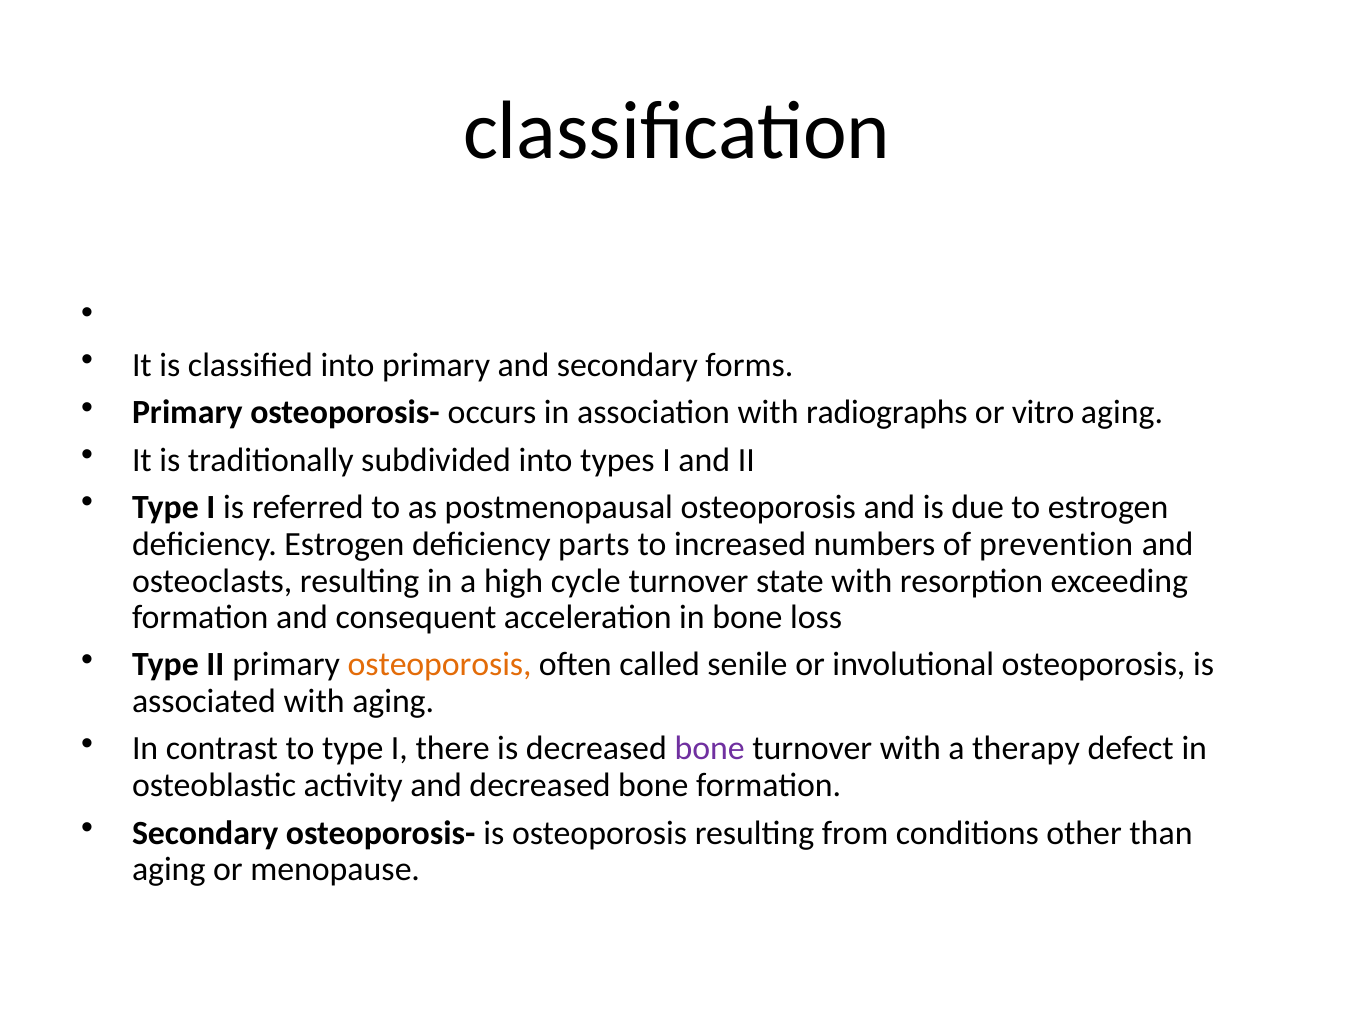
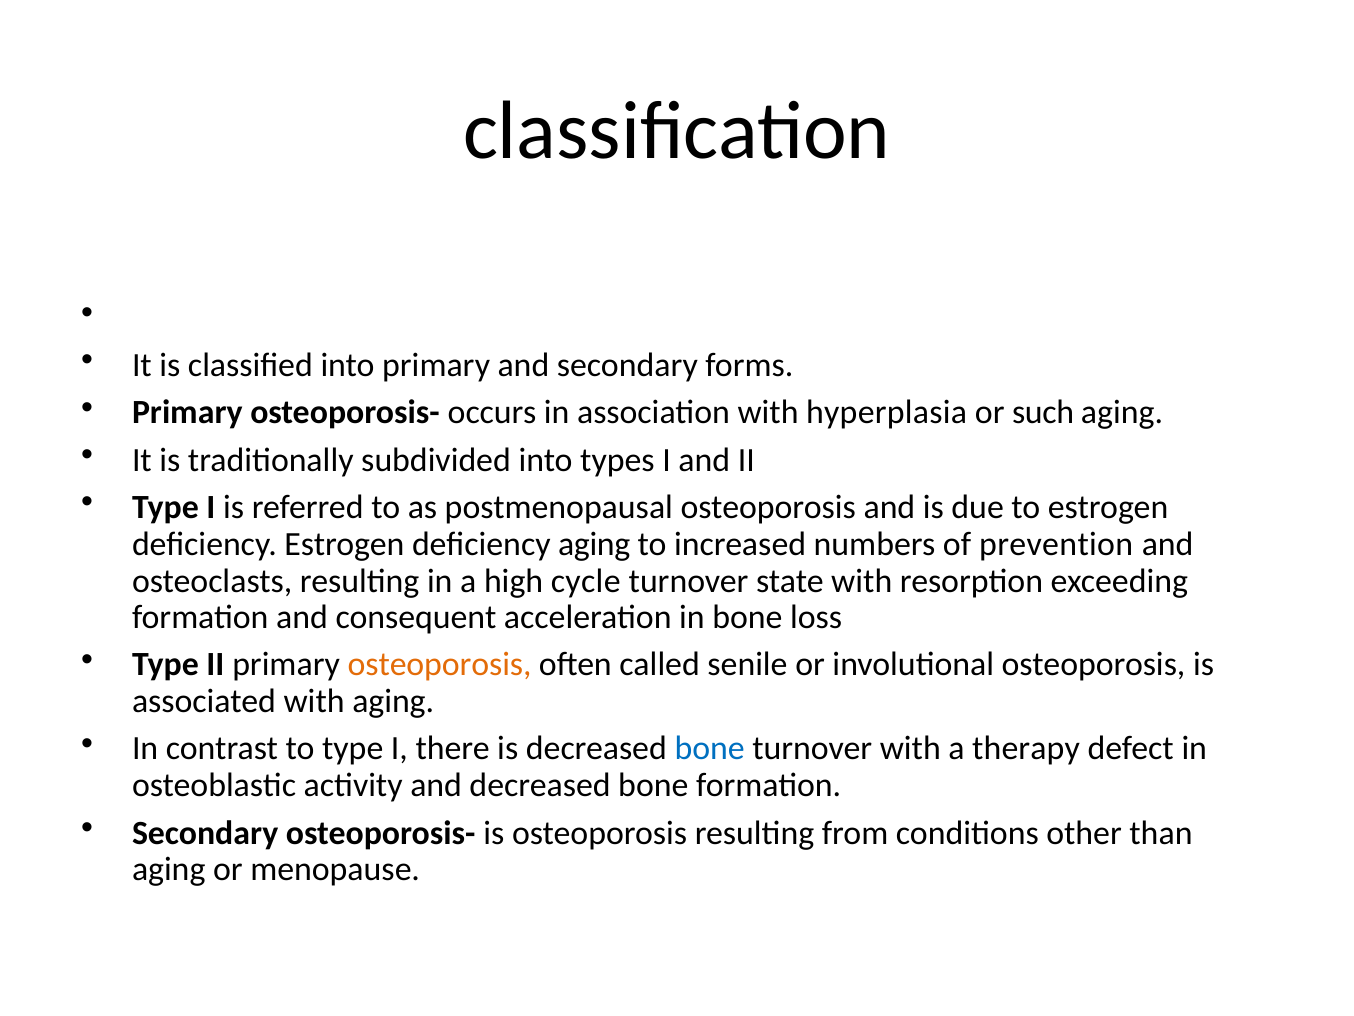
radiographs: radiographs -> hyperplasia (887, 413)
vitro: vitro -> such (1043, 413)
deficiency parts: parts -> aging (594, 544)
bone colour: purple -> blue (710, 748)
